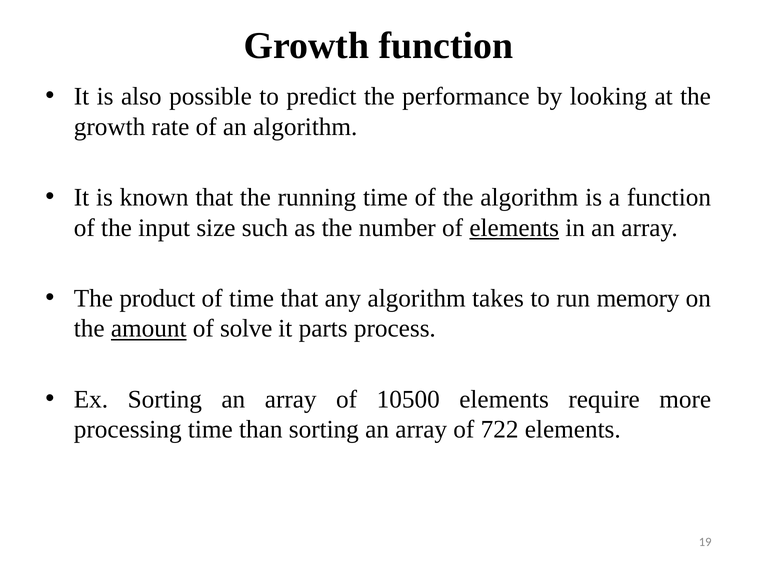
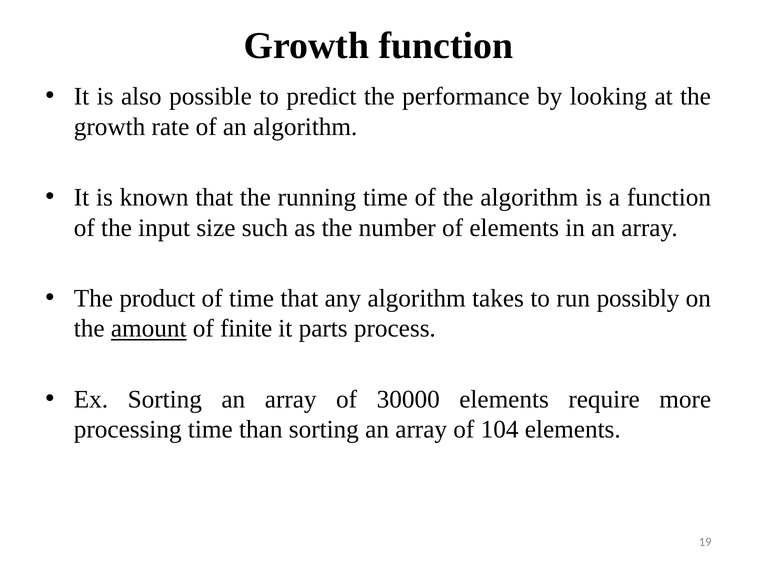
elements underline: present -> none (514, 228)
memory: memory -> possibly (638, 298)
solve: solve -> finite (246, 329)
10500: 10500 -> 30000 (408, 399)
722: 722 -> 104 (500, 429)
